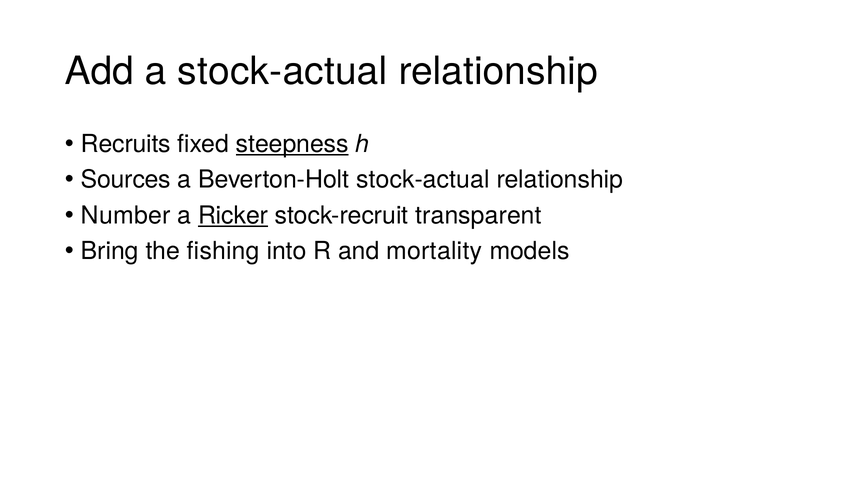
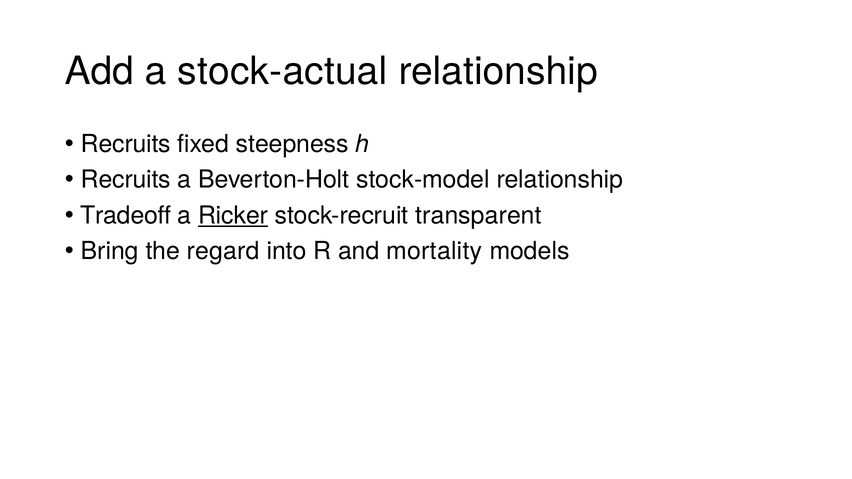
steepness underline: present -> none (292, 144)
Sources: Sources -> Recruits (126, 180)
Beverton-Holt stock-actual: stock-actual -> stock-model (423, 180)
Number: Number -> Tradeoff (126, 215)
fishing: fishing -> regard (223, 251)
